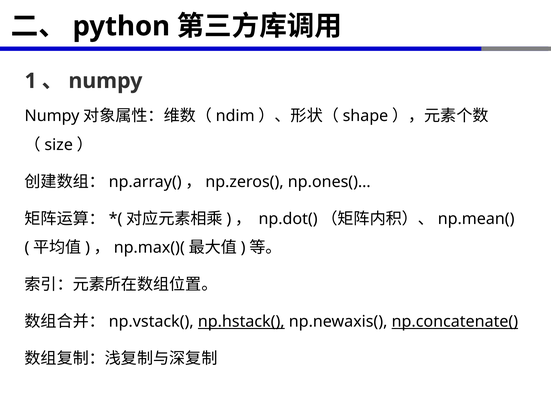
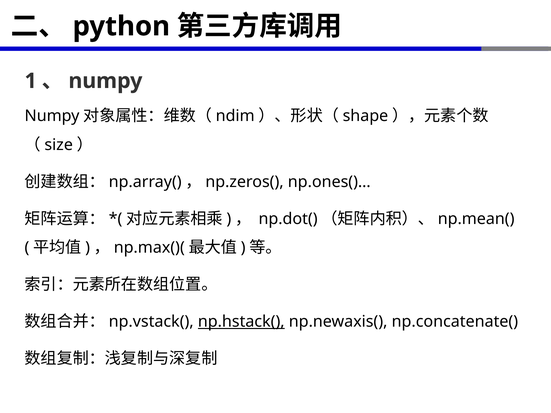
np.concatenate( underline: present -> none (455, 322)
